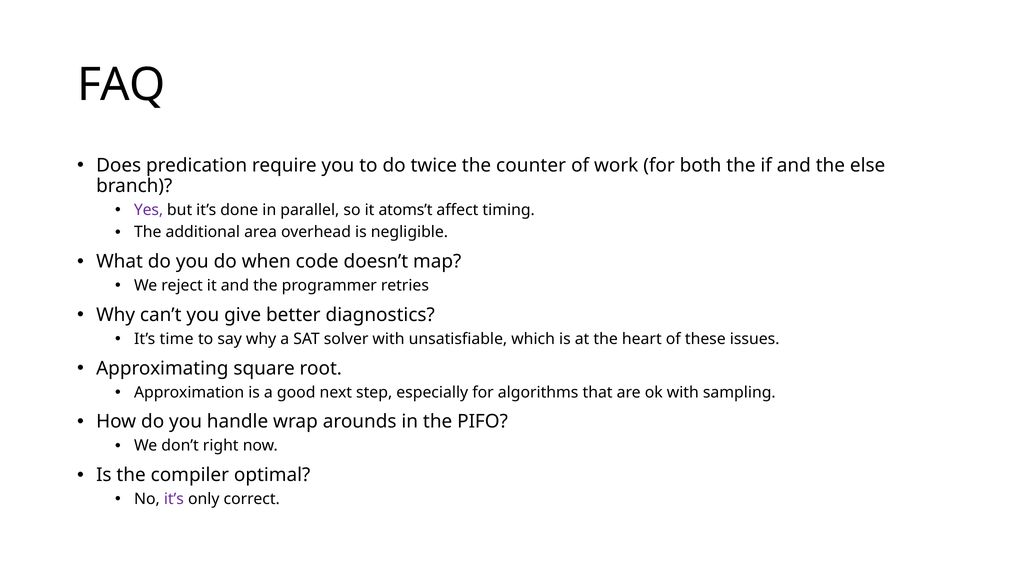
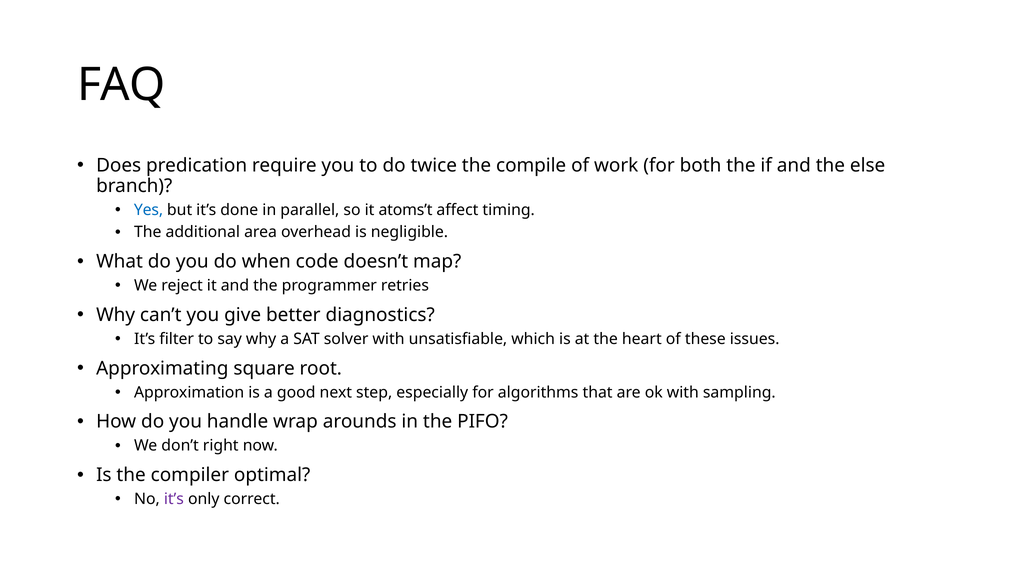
counter: counter -> compile (531, 165)
Yes colour: purple -> blue (149, 210)
time: time -> filter (177, 339)
